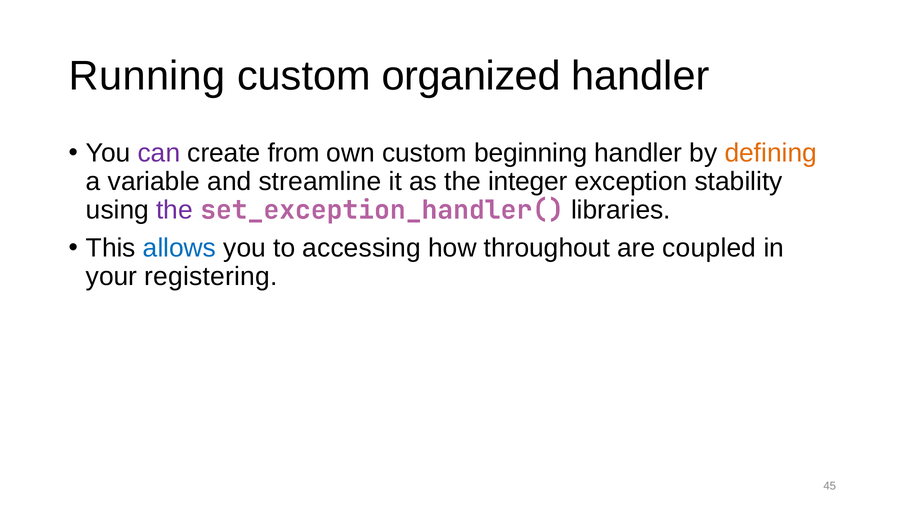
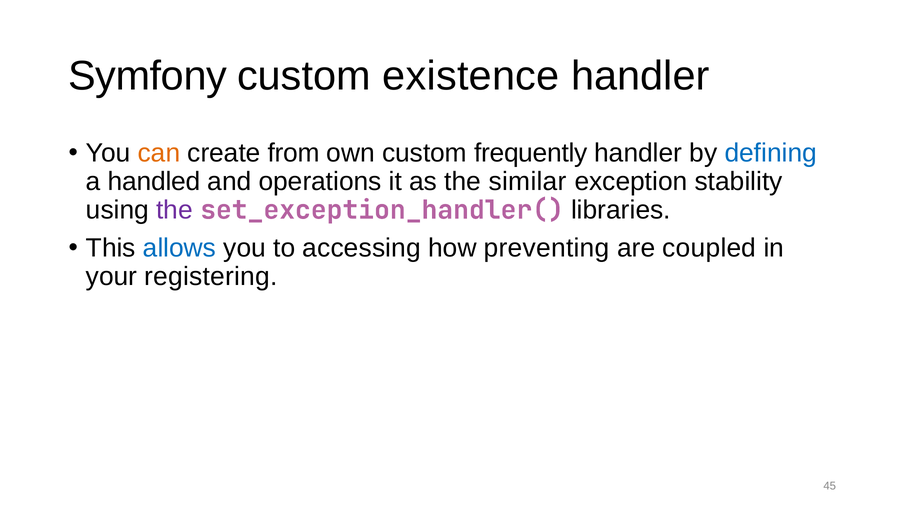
Running: Running -> Symfony (148, 76)
organized: organized -> existence (471, 76)
can colour: purple -> orange (159, 153)
beginning: beginning -> frequently (531, 153)
defining colour: orange -> blue (771, 153)
variable: variable -> handled (154, 182)
streamline: streamline -> operations (320, 182)
integer: integer -> similar (528, 182)
throughout: throughout -> preventing (547, 248)
